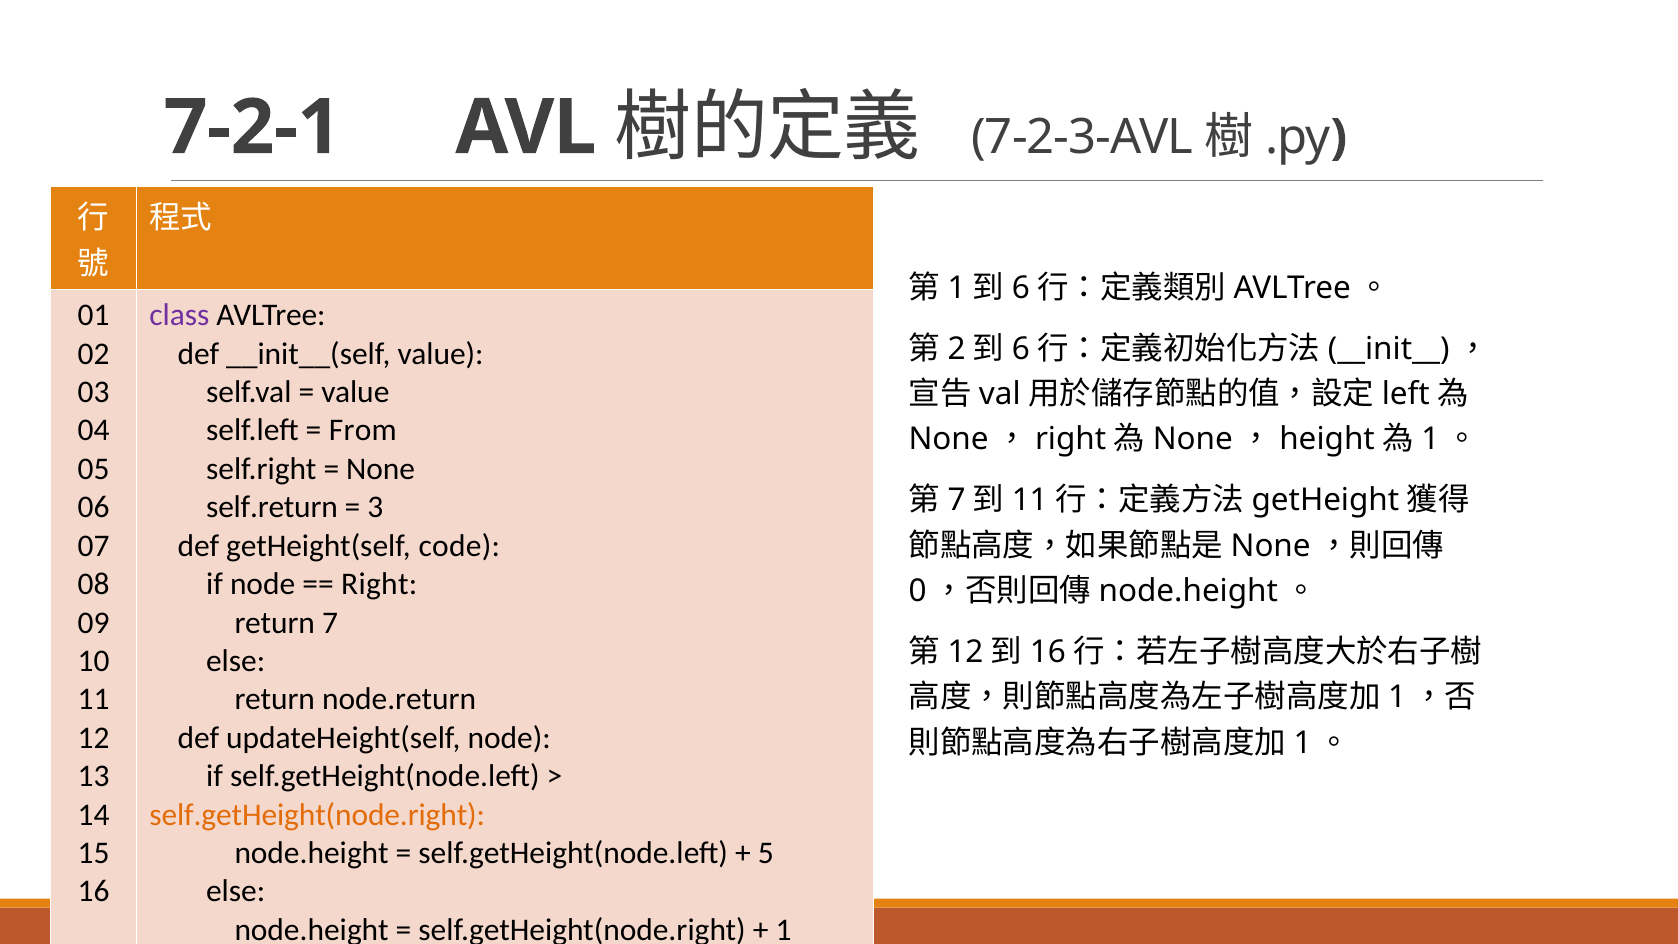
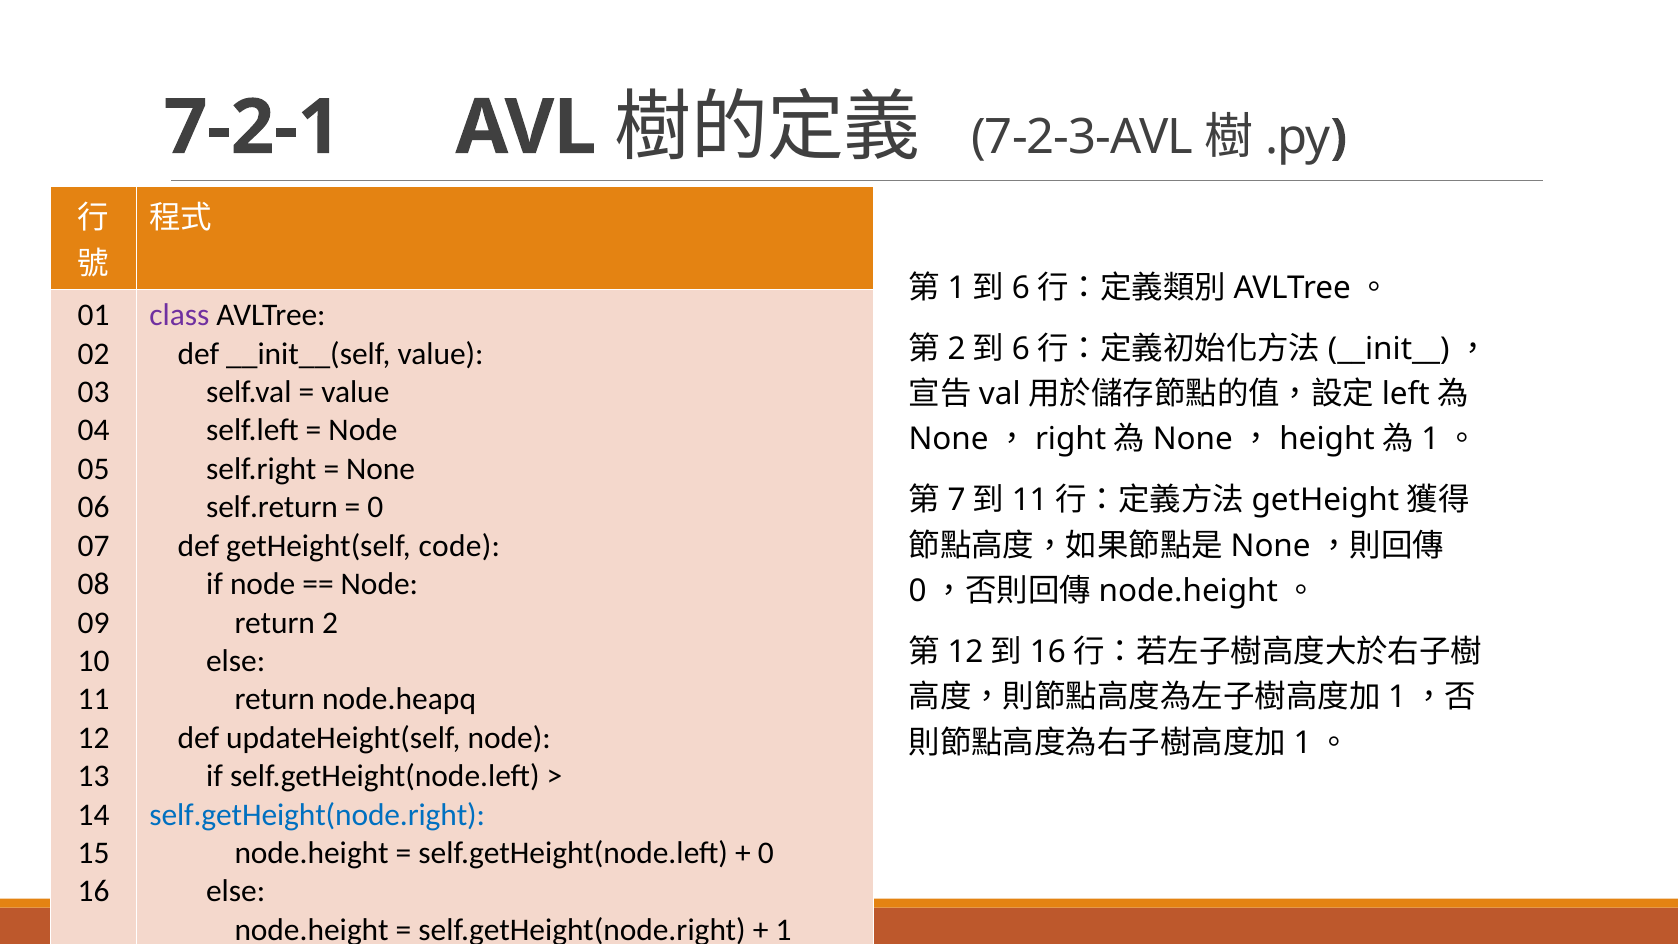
From: From -> Node (363, 431)
3: 3 -> 0 (375, 507)
Right: Right -> Node (379, 584)
7: 7 -> 2 (330, 623)
node.return: node.return -> node.heapq (399, 699)
self.getHeight(node.right colour: orange -> blue (317, 815)
5: 5 -> 0 (766, 853)
